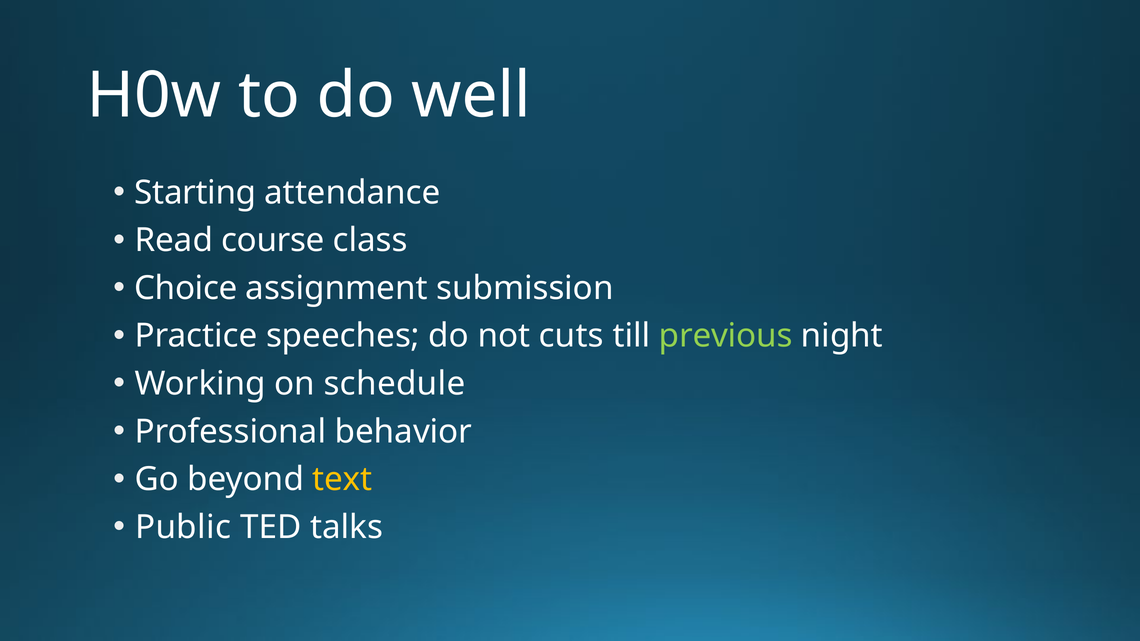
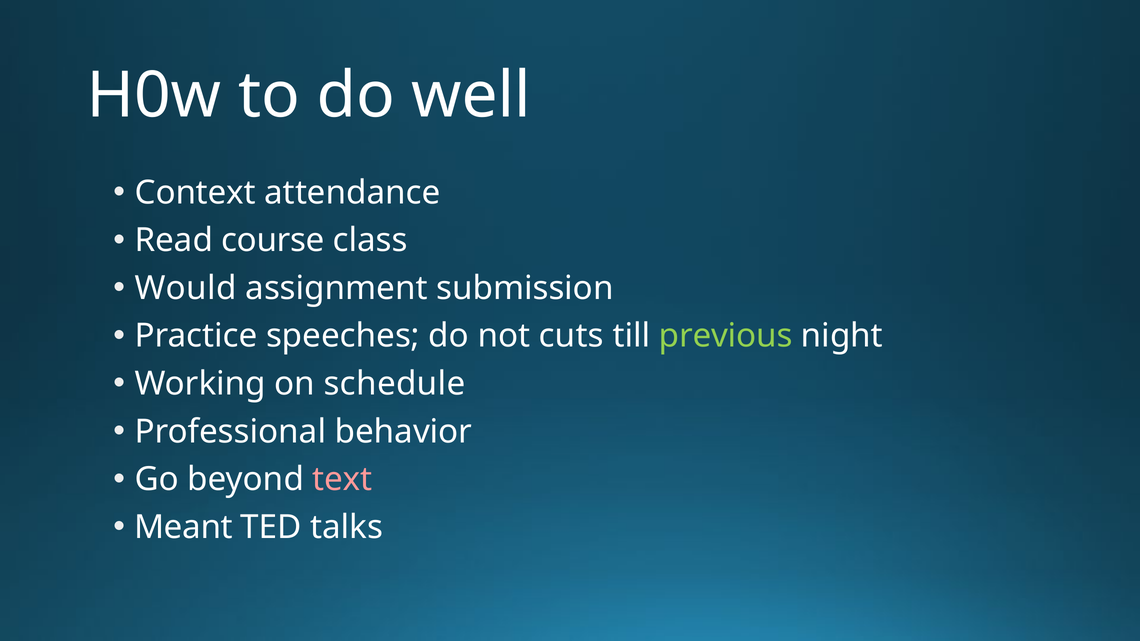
Starting: Starting -> Context (195, 193)
Choice: Choice -> Would (186, 288)
text colour: yellow -> pink (342, 480)
Public: Public -> Meant (183, 527)
